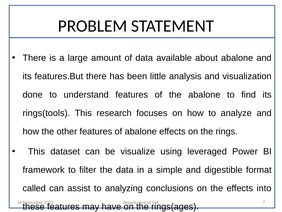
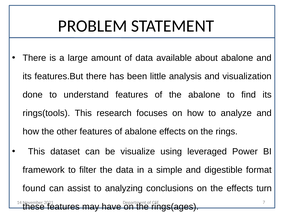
called: called -> found (34, 188)
into: into -> turn (264, 188)
